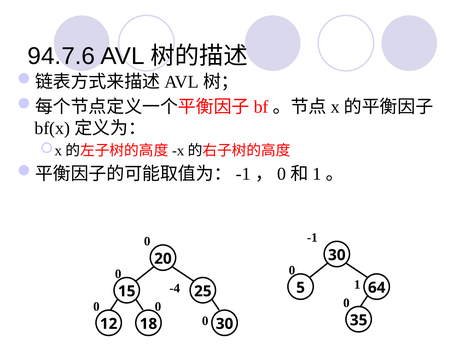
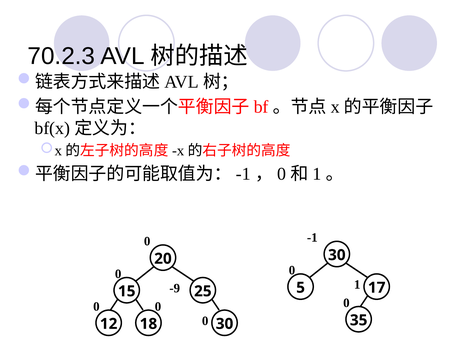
94.7.6: 94.7.6 -> 70.2.3 (61, 56)
-4: -4 -> -9 (175, 288)
64: 64 -> 17 (377, 288)
